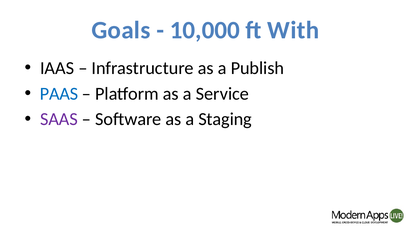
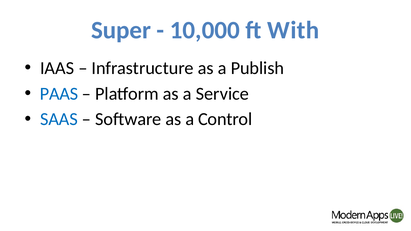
Goals: Goals -> Super (121, 30)
SAAS colour: purple -> blue (59, 119)
Staging: Staging -> Control (225, 119)
